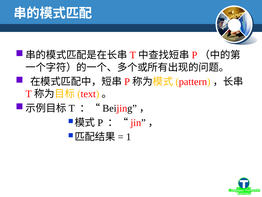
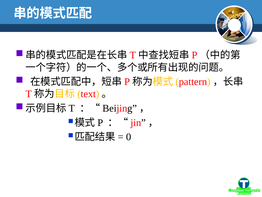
1: 1 -> 0 (129, 137)
